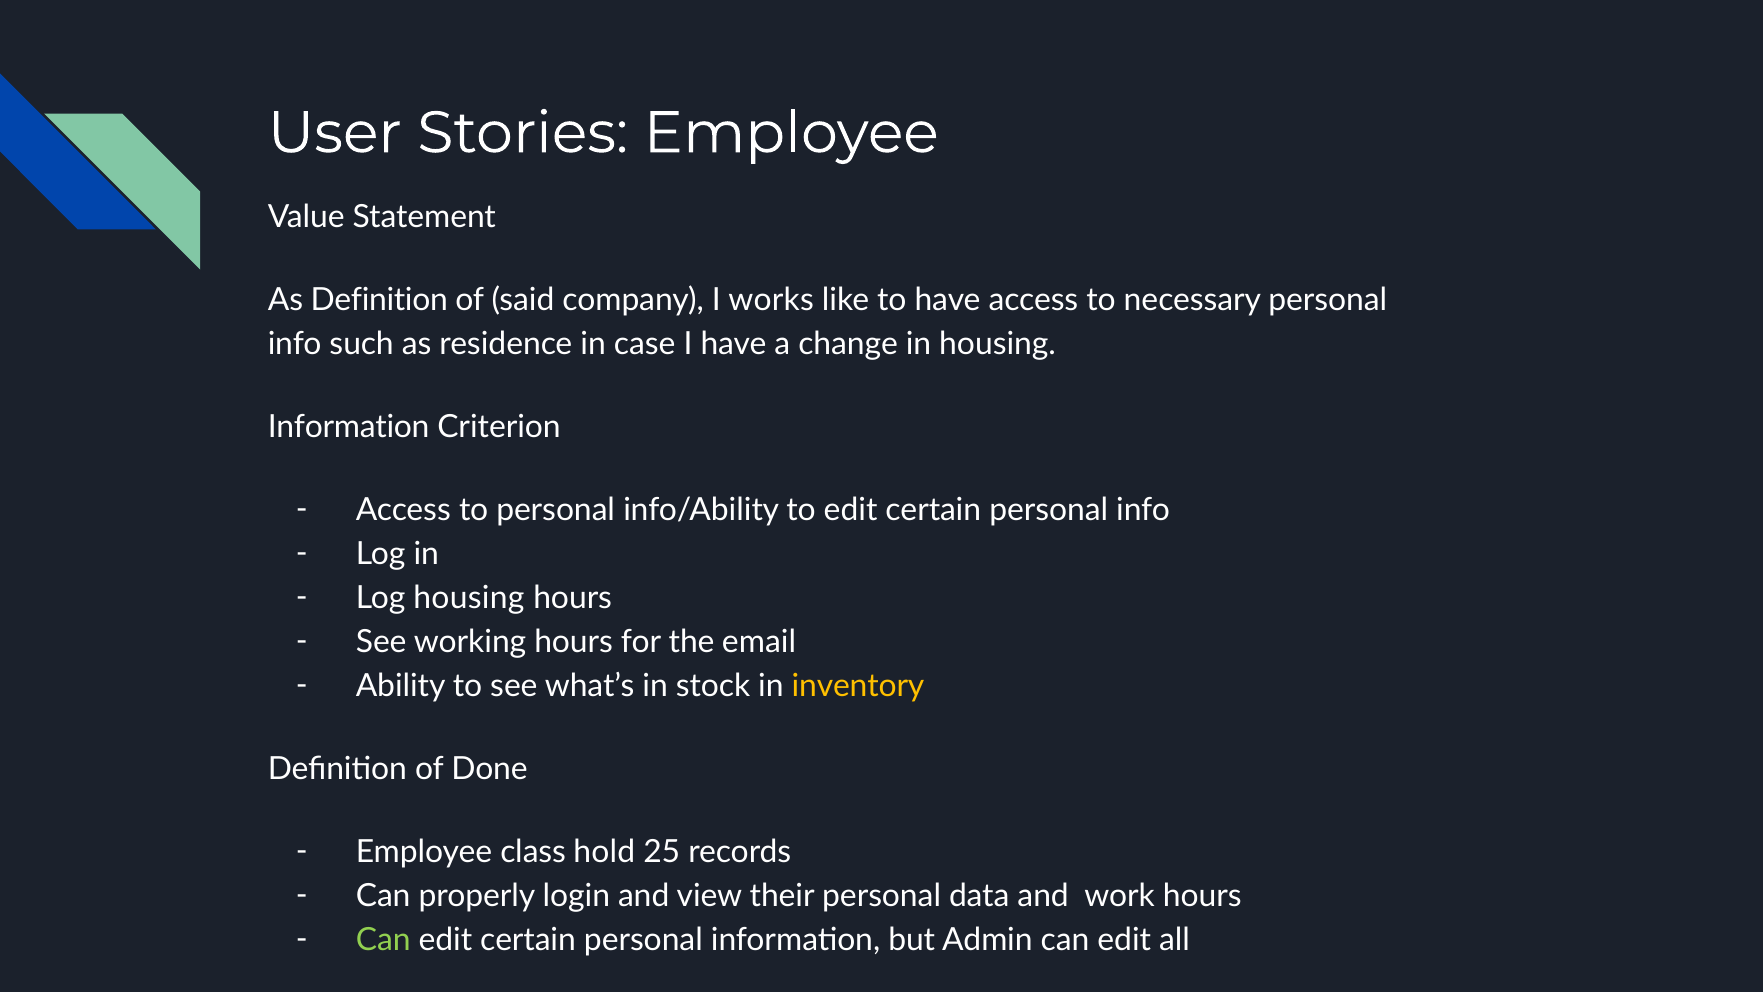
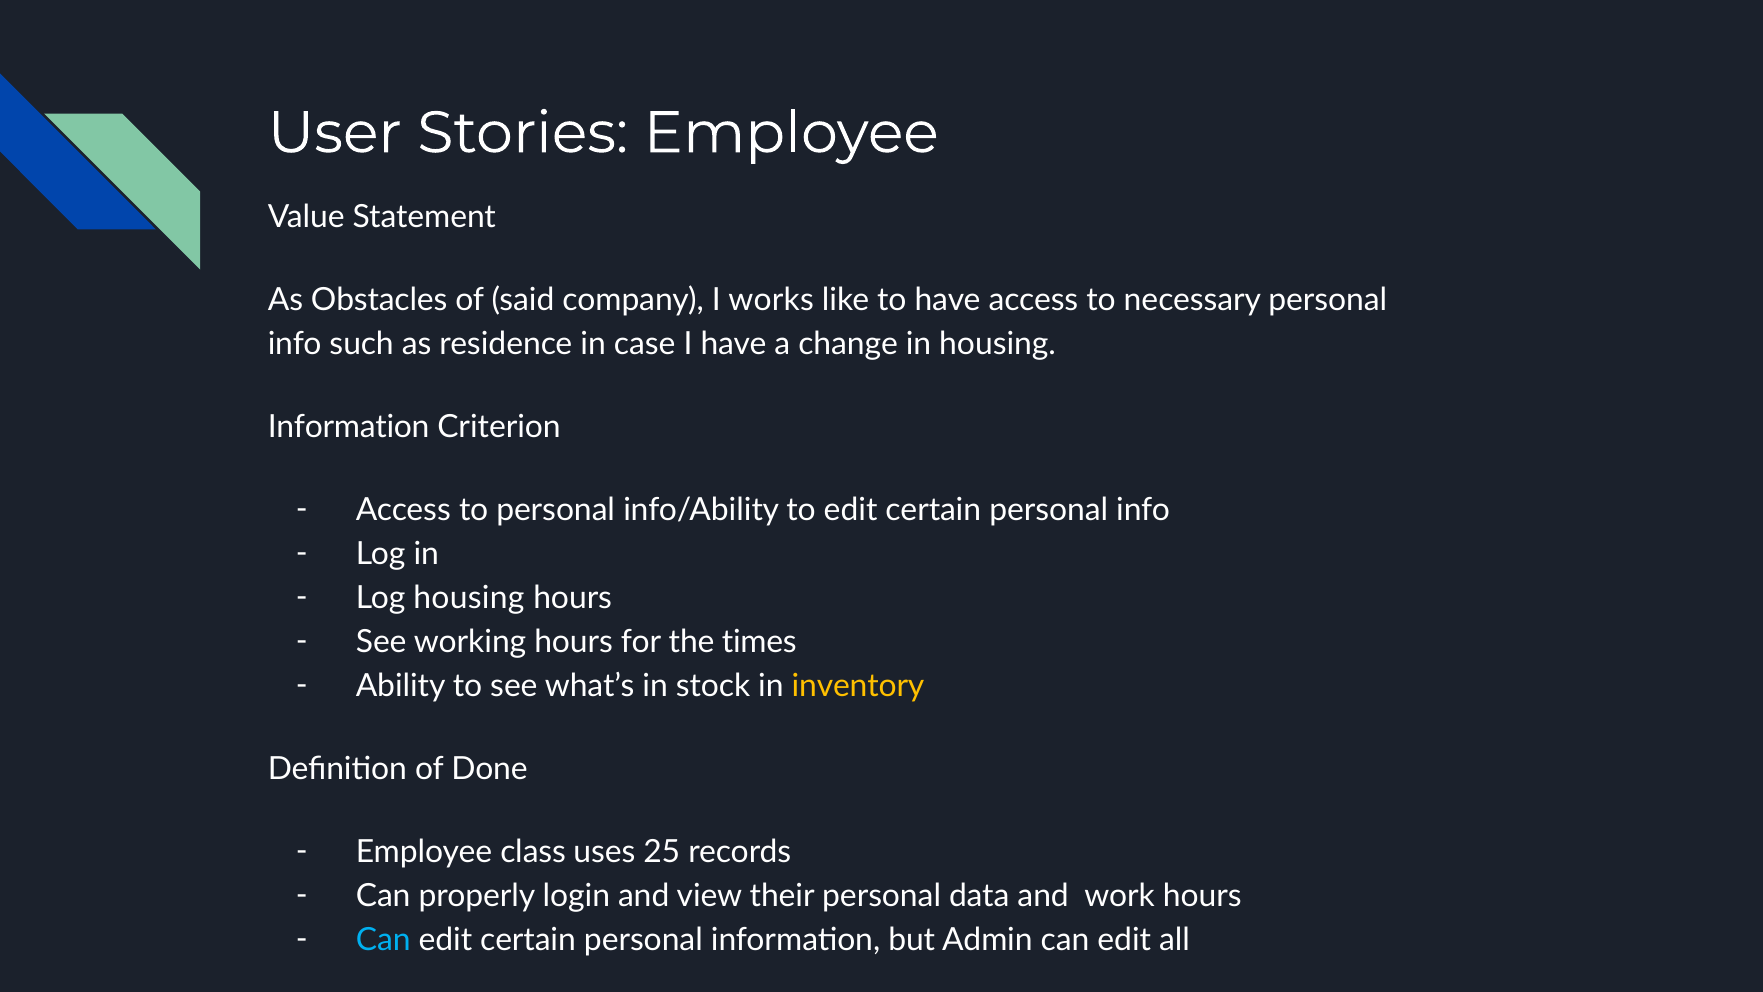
As Definition: Definition -> Obstacles (379, 300)
email: email -> times (759, 641)
hold: hold -> uses (604, 852)
Can colour: light green -> light blue (383, 939)
